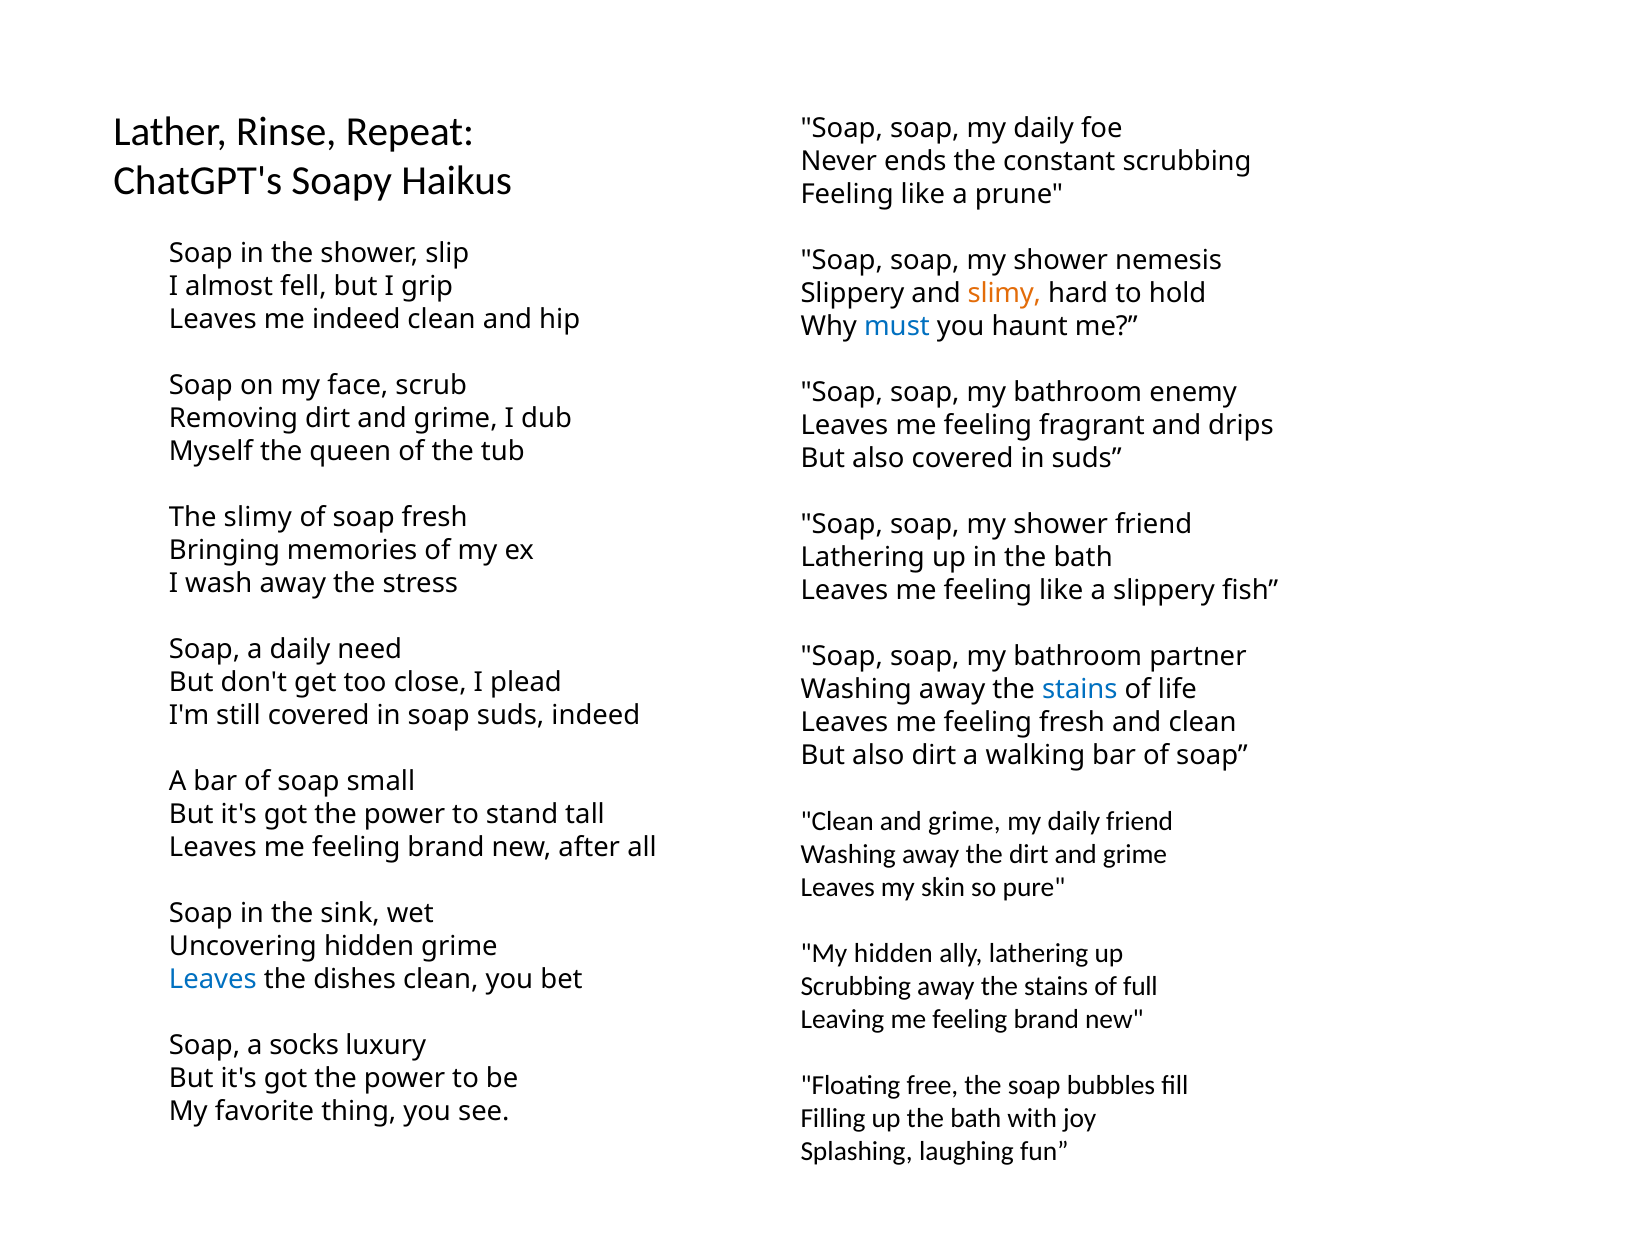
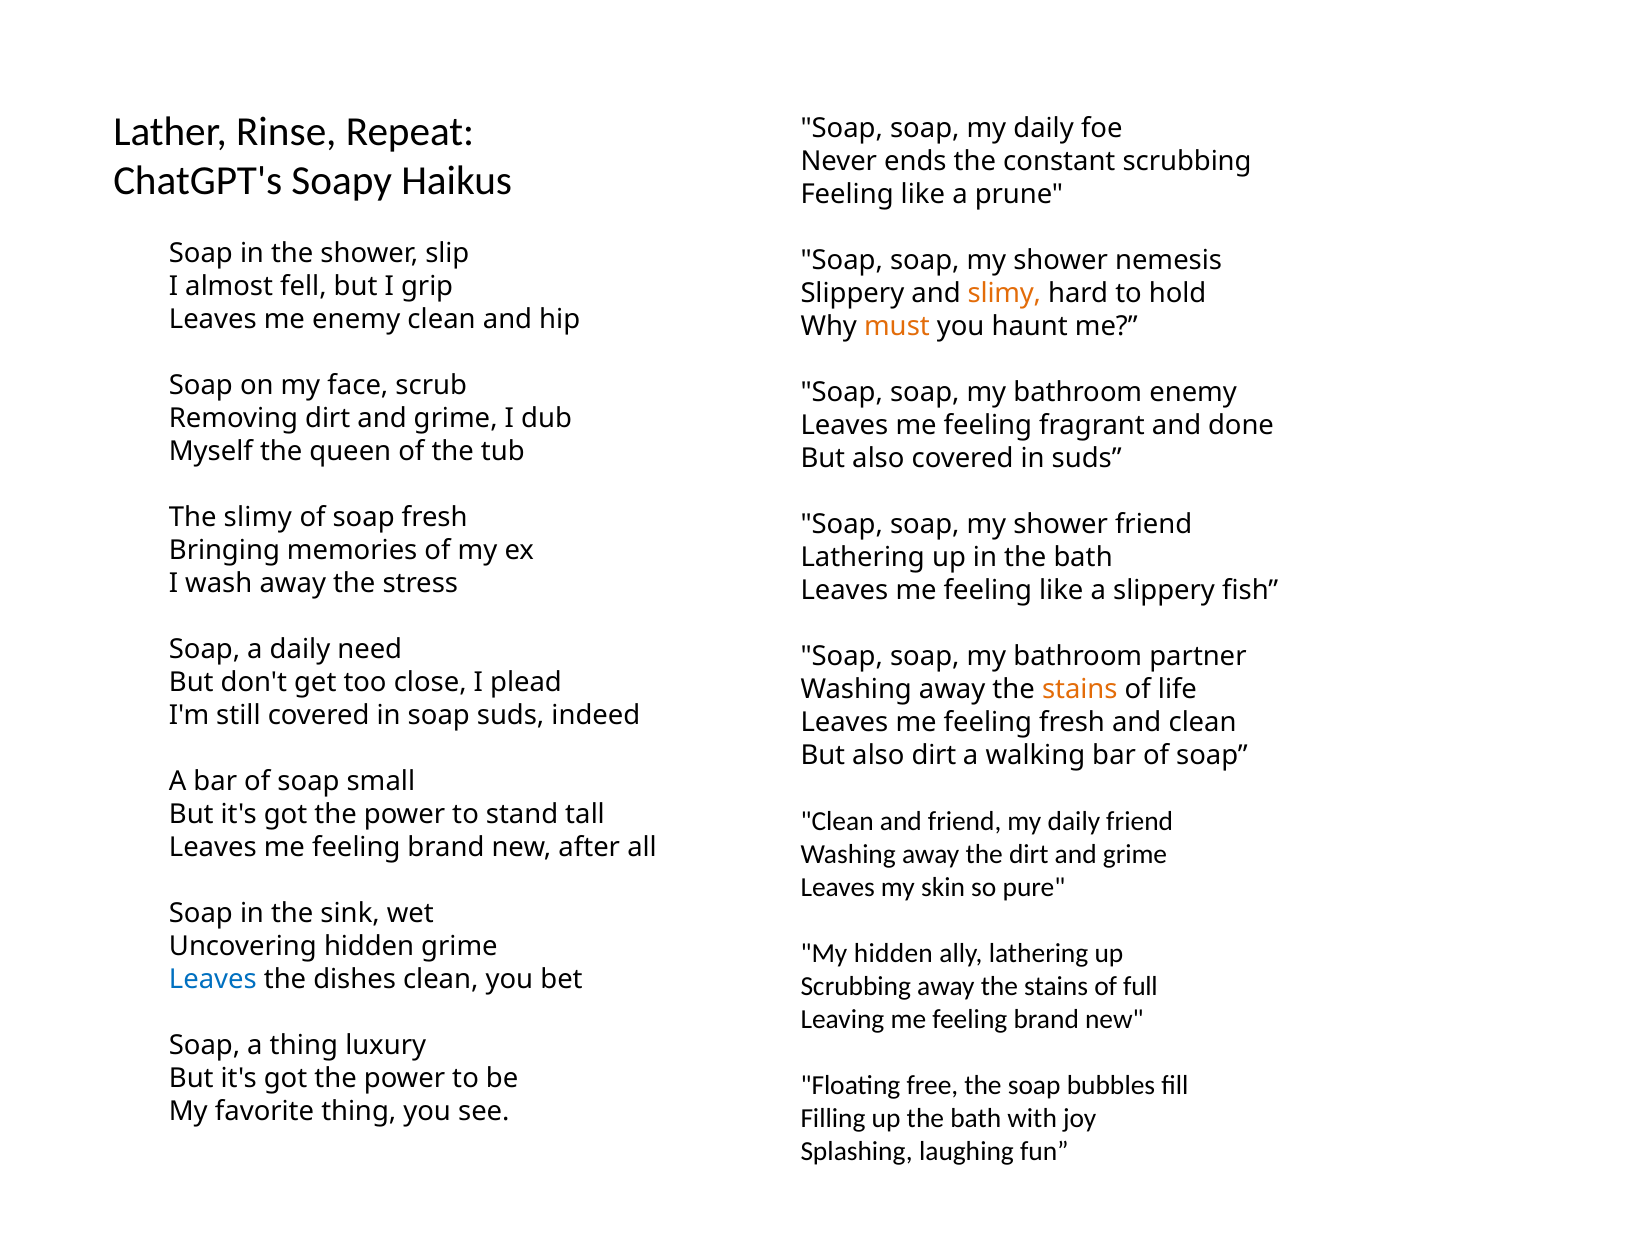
me indeed: indeed -> enemy (356, 320)
must colour: blue -> orange (897, 327)
drips: drips -> done (1241, 426)
stains colour: blue -> orange (1080, 689)
Clean and grime: grime -> friend (965, 821)
a socks: socks -> thing (304, 1045)
